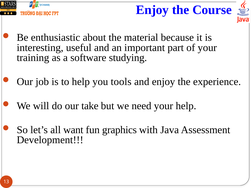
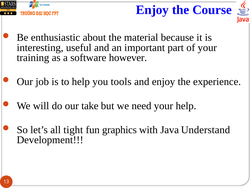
studying: studying -> however (128, 58)
want: want -> tight (73, 130)
Assessment: Assessment -> Understand (206, 130)
